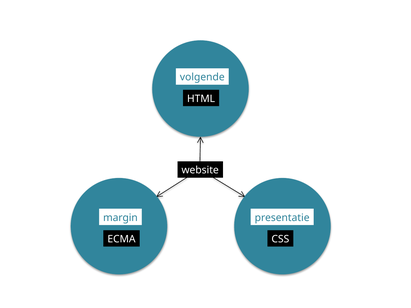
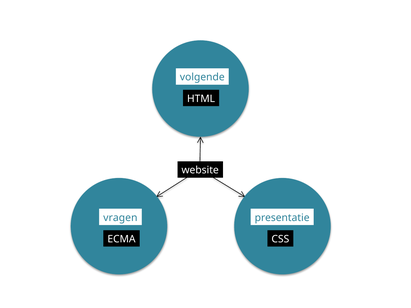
margin: margin -> vragen (120, 218)
